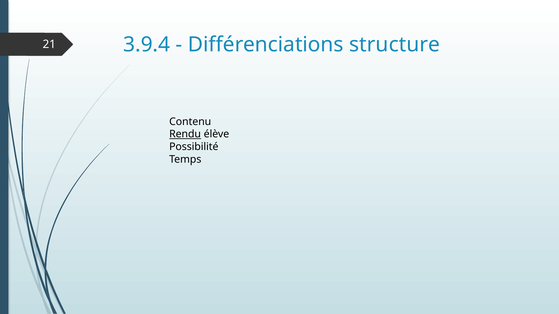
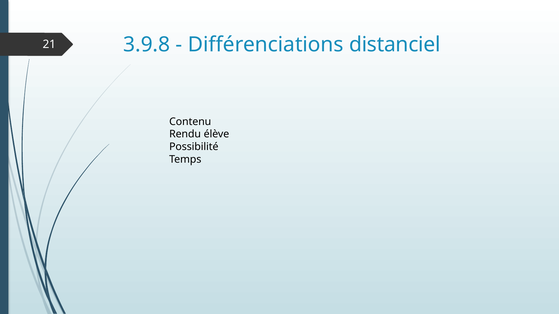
3.9.4: 3.9.4 -> 3.9.8 (147, 45)
structure: structure -> distanciel (395, 45)
Rendu underline: present -> none (185, 134)
